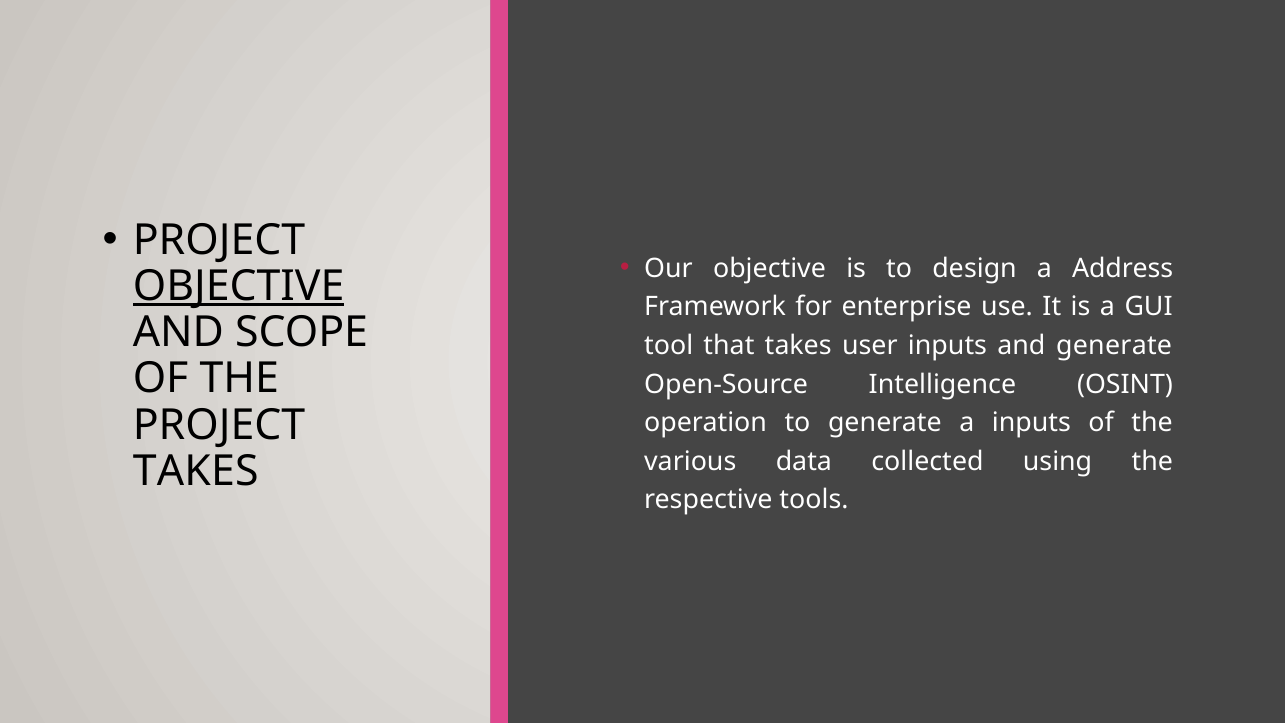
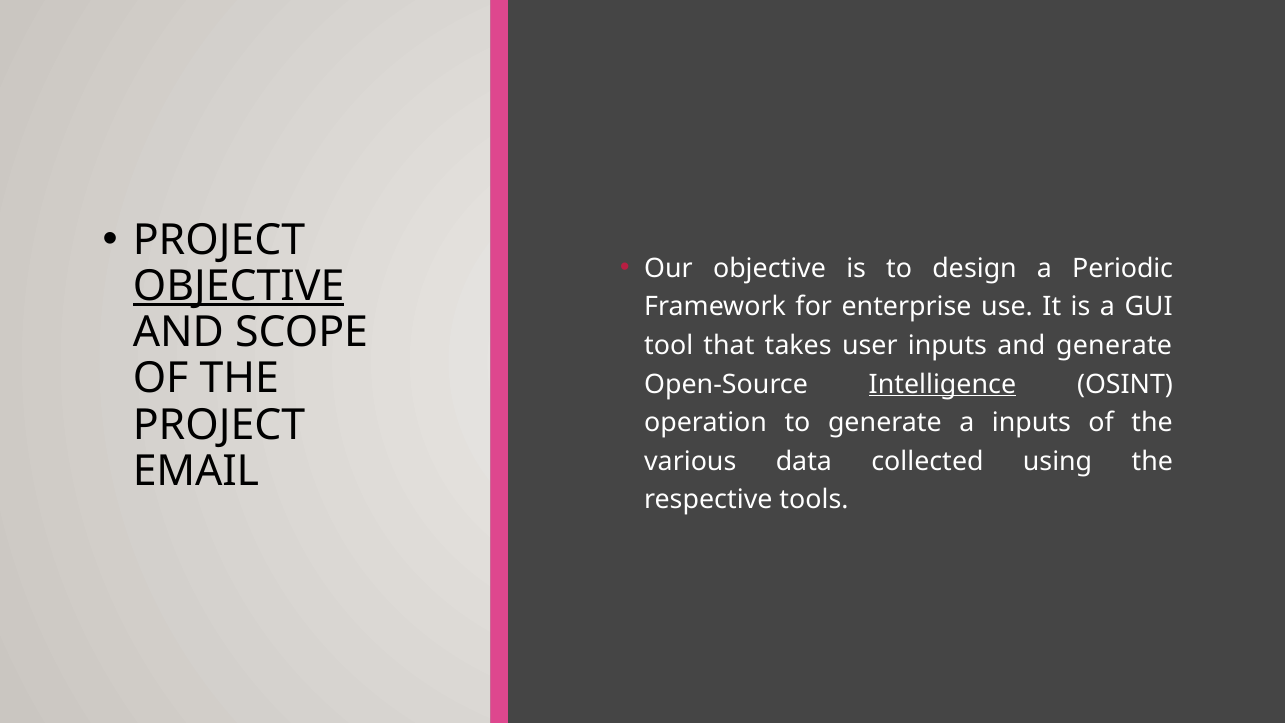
Address: Address -> Periodic (1123, 268)
Intelligence underline: none -> present (942, 384)
TAKES: TAKES -> EMAIL (196, 471)
